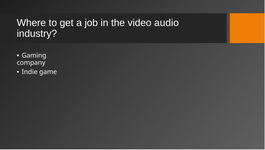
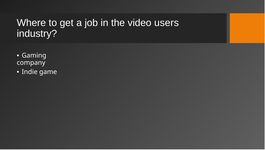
audio: audio -> users (167, 23)
